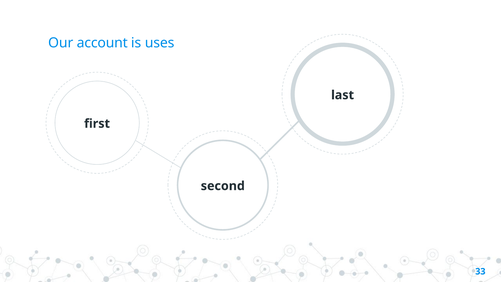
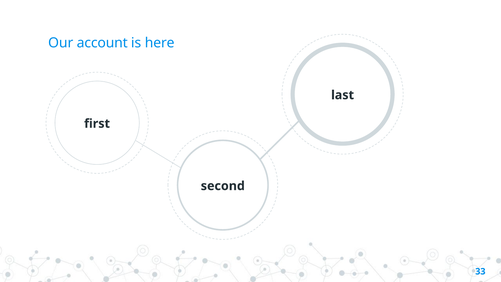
uses: uses -> here (160, 43)
